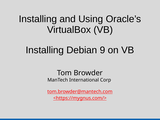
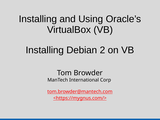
9: 9 -> 2 (102, 50)
